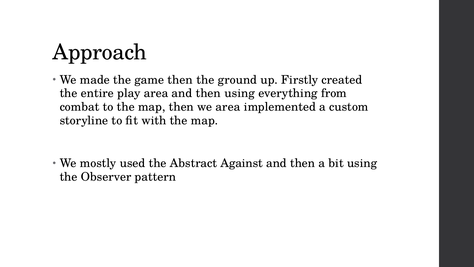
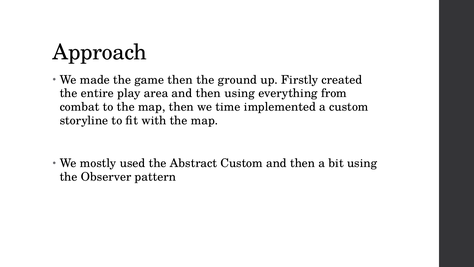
we area: area -> time (228, 107)
Abstract Against: Against -> Custom (242, 163)
